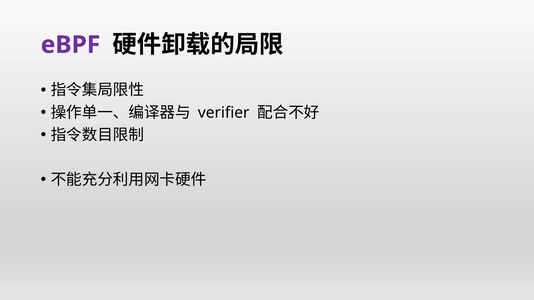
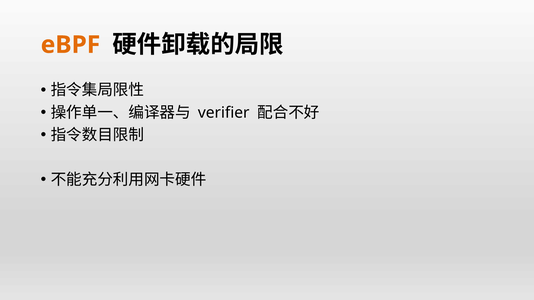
eBPF colour: purple -> orange (70, 45)
